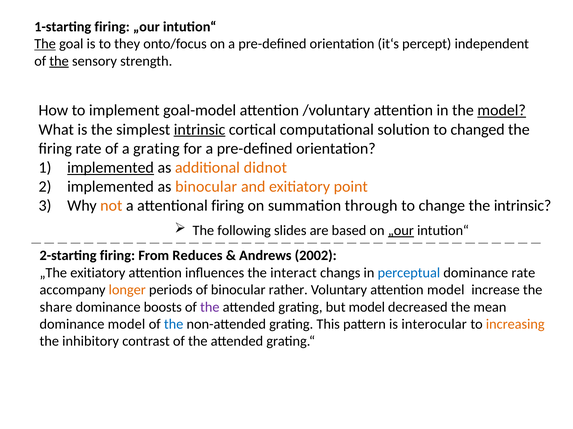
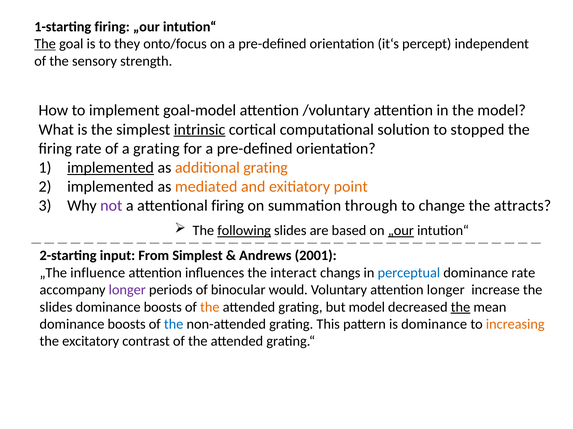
the underline: present -> none (59, 61)
model underline: present -> none (502, 111)
changed: changed -> stopped (477, 130)
additional didnot: didnot -> grating (266, 168)
as binocular: binocular -> mediated (206, 187)
not colour: orange -> purple (111, 206)
the intrinsic: intrinsic -> attracts (523, 206)
following underline: none -> present (244, 231)
2-starting firing: firing -> input (117, 256)
From Reduces: Reduces -> Simplest (198, 256)
2002: 2002 -> 2001 (316, 256)
„The exitiatory: exitiatory -> influence (98, 273)
longer colour: orange -> purple (127, 290)
rather: rather -> would (288, 290)
attention model: model -> longer (446, 290)
share: share -> slides (56, 307)
the colour: purple -> orange (210, 307)
the underline: none -> present (460, 307)
model: model -> boosts (127, 325)
is interocular: interocular -> dominance (434, 325)
inhibitory: inhibitory -> excitatory (91, 342)
